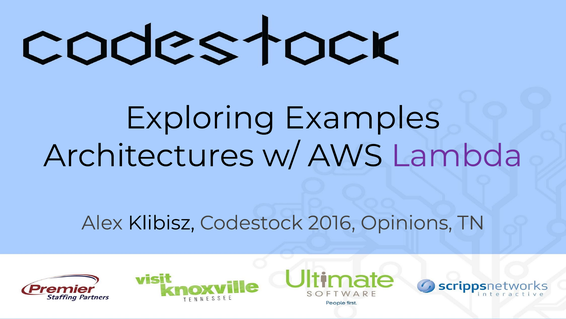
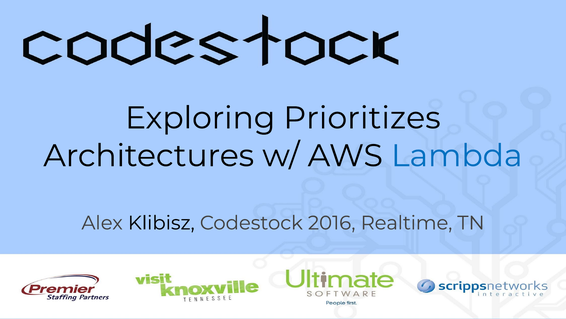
Examples: Examples -> Prioritizes (362, 118)
Lambda colour: purple -> blue (457, 156)
Opinions: Opinions -> Realtime (406, 223)
